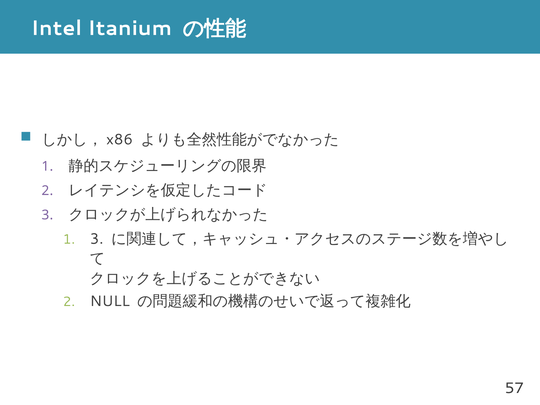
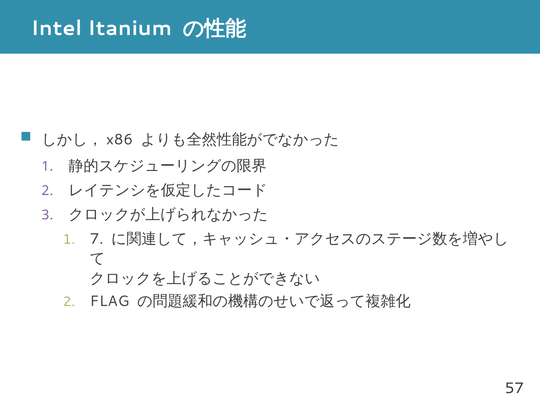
3: 3 -> 7 (97, 239)
NULL: NULL -> FLAG (110, 301)
